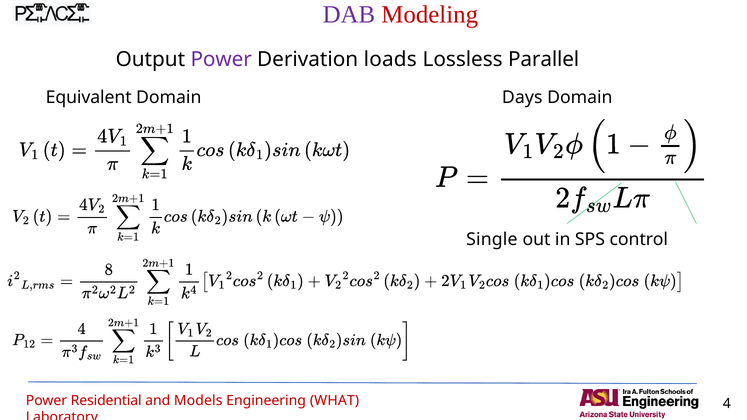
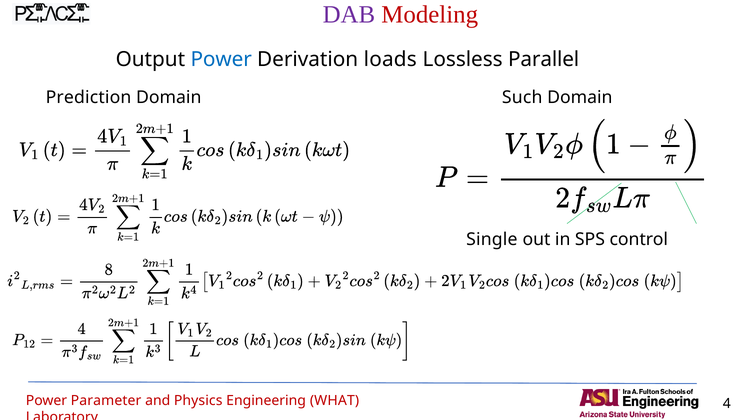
Power colour: purple -> blue (221, 60)
Equivalent: Equivalent -> Prediction (89, 98)
Days: Days -> Such (522, 98)
Residential: Residential -> Parameter (106, 401)
Models: Models -> Physics (198, 401)
